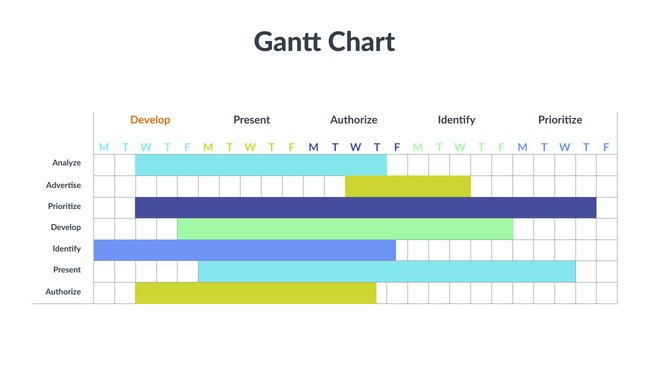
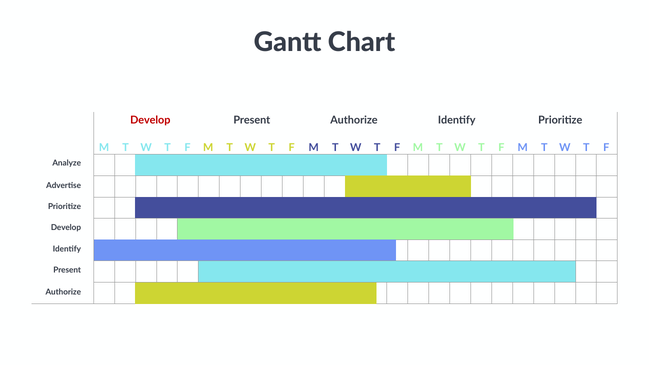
Develop colour: orange -> red (150, 120)
